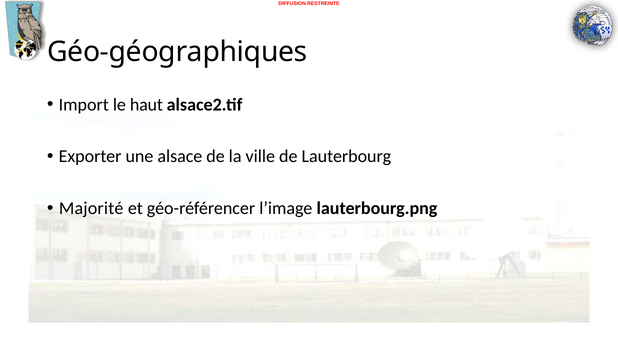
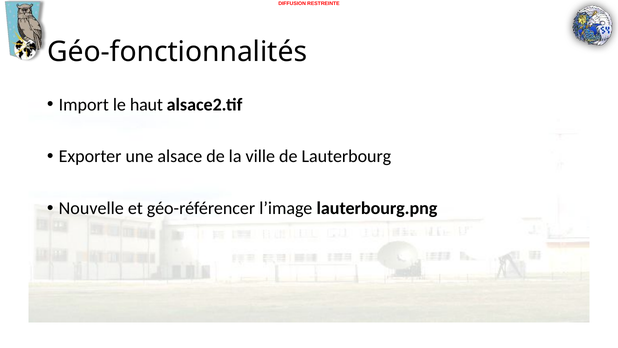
Géo-géographiques: Géo-géographiques -> Géo-fonctionnalités (177, 52)
Majorité: Majorité -> Nouvelle (91, 208)
